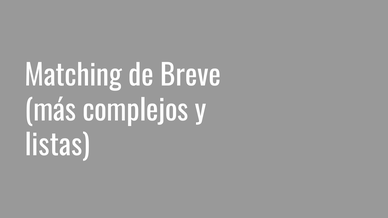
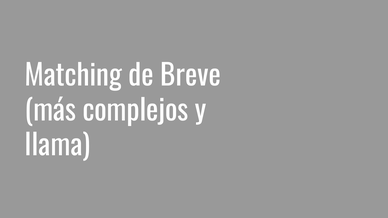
listas: listas -> llama (57, 146)
